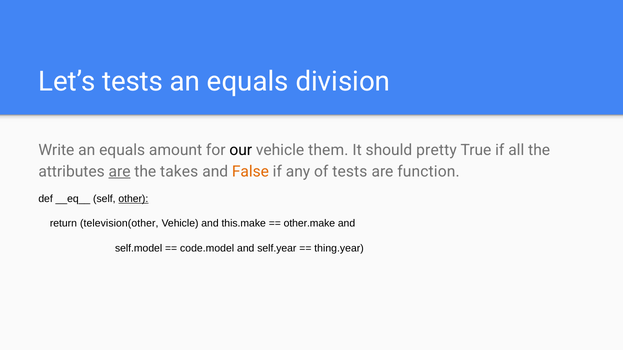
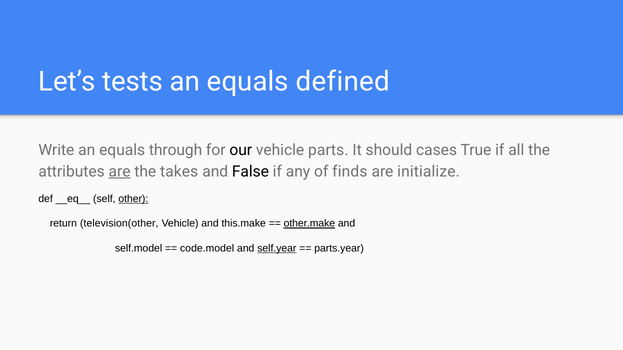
division: division -> defined (343, 82)
amount: amount -> through (176, 150)
them: them -> parts (328, 150)
pretty: pretty -> cases (437, 150)
False colour: orange -> black (250, 172)
of tests: tests -> finds (350, 172)
function: function -> initialize (428, 172)
other.make underline: none -> present (309, 224)
self.year underline: none -> present (277, 249)
thing.year: thing.year -> parts.year (339, 249)
